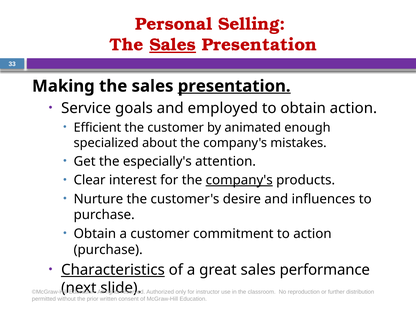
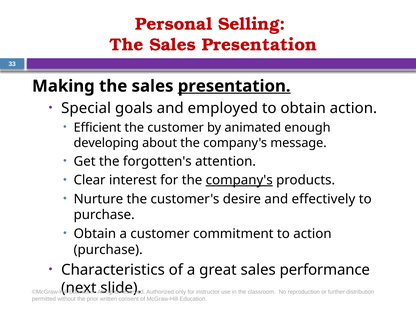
Sales underline: present -> none (173, 45)
Service: Service -> Special (86, 108)
specialized: specialized -> developing (106, 143)
mistakes: mistakes -> message (299, 143)
especially's: especially's -> forgotten's (157, 161)
influences: influences -> effectively (323, 199)
Characteristics underline: present -> none (113, 270)
